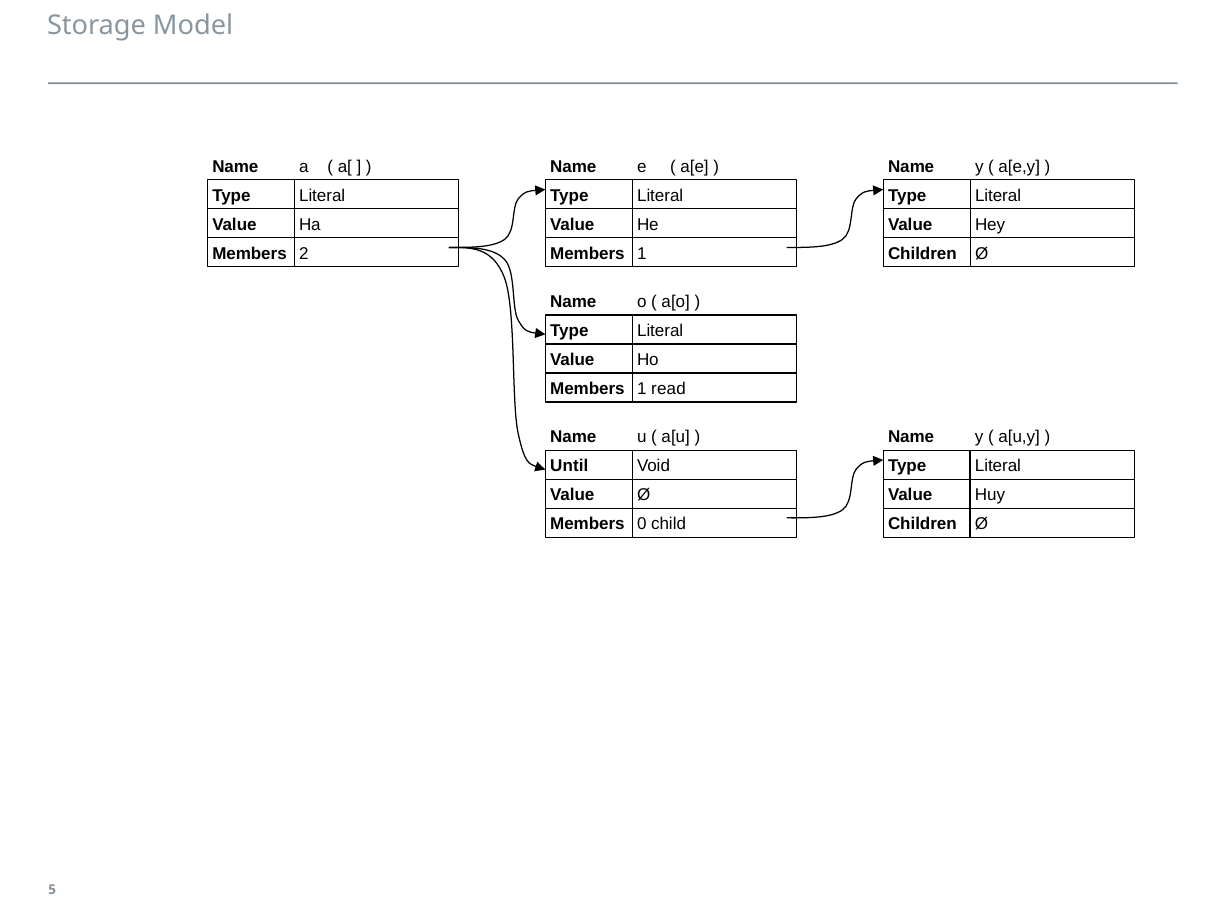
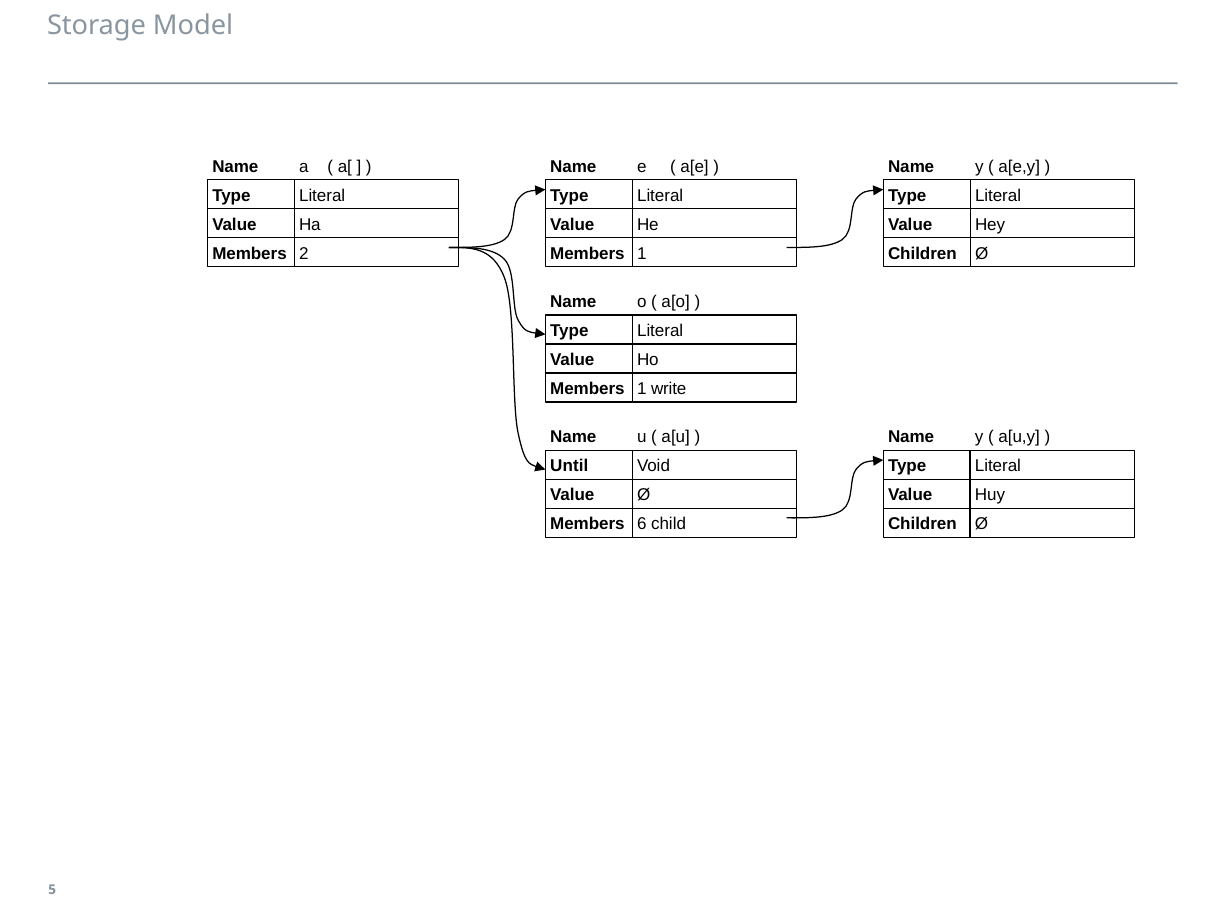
read: read -> write (669, 388)
0: 0 -> 6 (642, 524)
